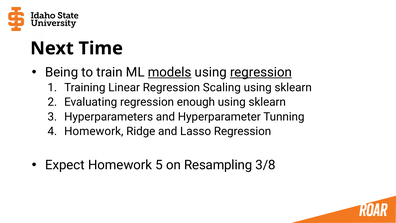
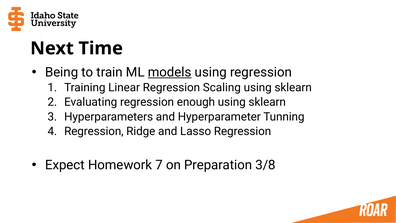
regression underline: present -> none (261, 72)
Homework: Homework -> Regression (94, 131)
5: 5 -> 7 (159, 165)
Resampling: Resampling -> Preparation (218, 165)
